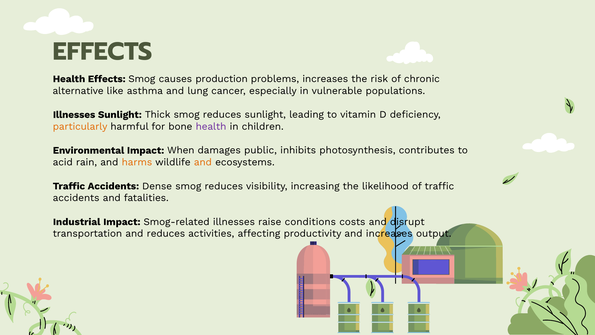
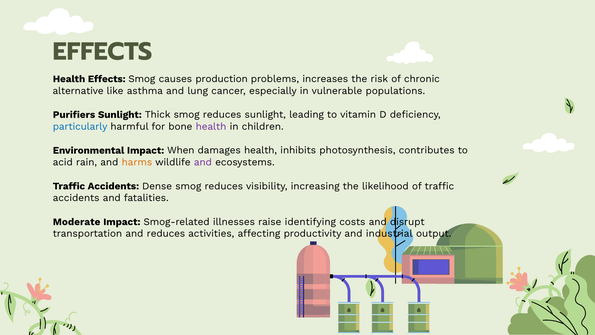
Illnesses: Illnesses -> Purifiers (74, 115)
particularly colour: orange -> blue (80, 126)
damages public: public -> health (261, 150)
and colour: orange -> purple (203, 162)
Industrial: Industrial -> Moderate (77, 222)
conditions: conditions -> identifying (310, 222)
and increases: increases -> industrial (389, 234)
